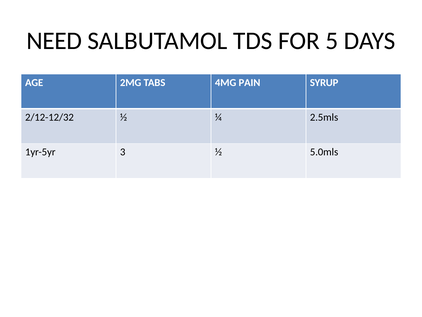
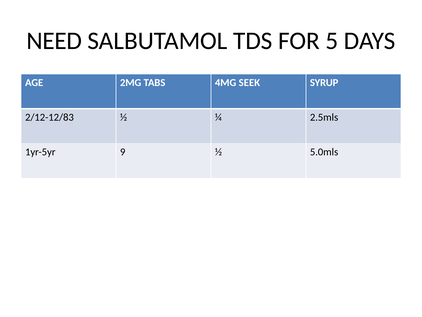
PAIN: PAIN -> SEEK (249, 83)
2/12-12/32: 2/12-12/32 -> 2/12-12/83 (49, 117)
3: 3 -> 9 (123, 152)
